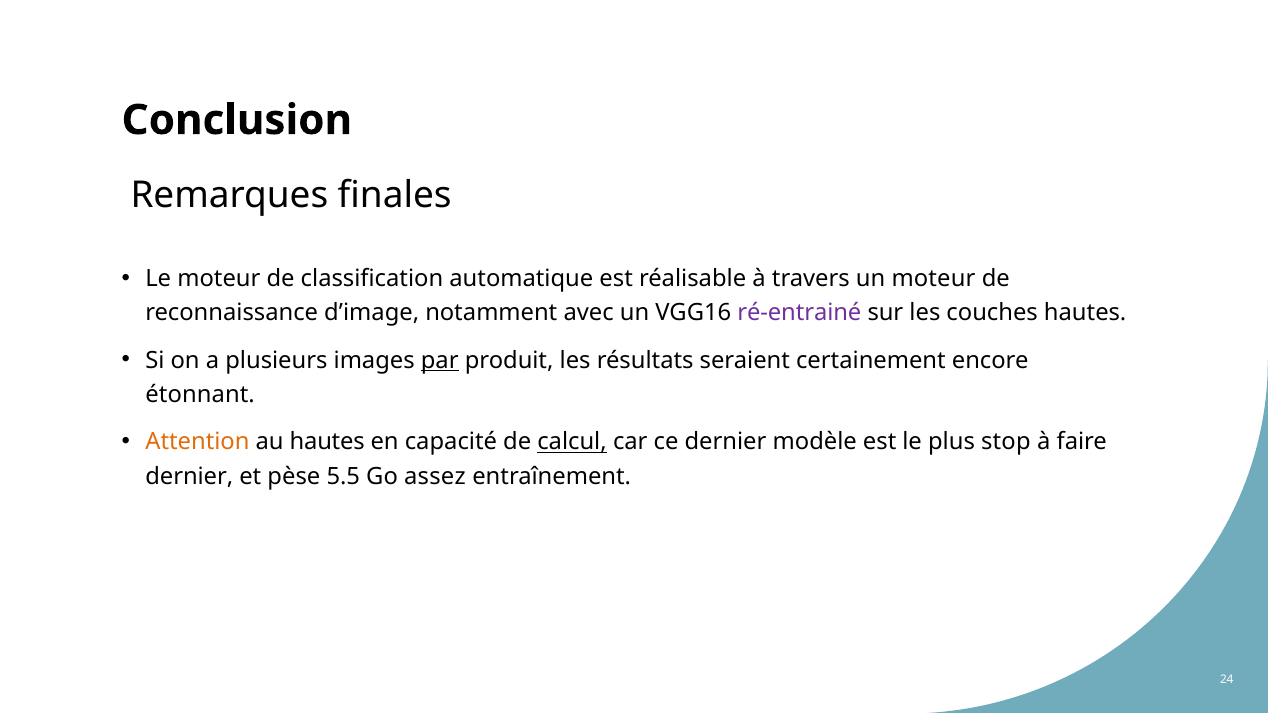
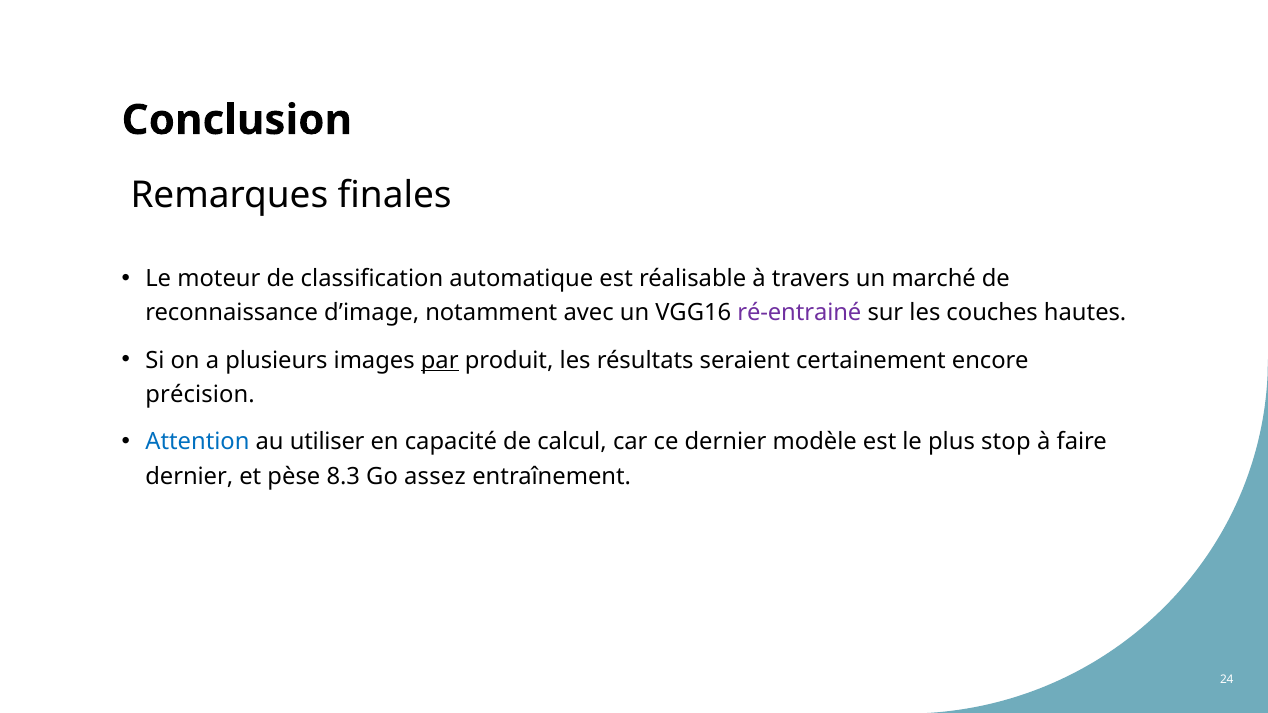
un moteur: moteur -> marché (934, 279)
étonnant: étonnant -> précision (200, 395)
Attention colour: orange -> blue (197, 442)
au hautes: hautes -> utiliser (327, 442)
calcul underline: present -> none (572, 442)
5.5: 5.5 -> 8.3 (343, 476)
